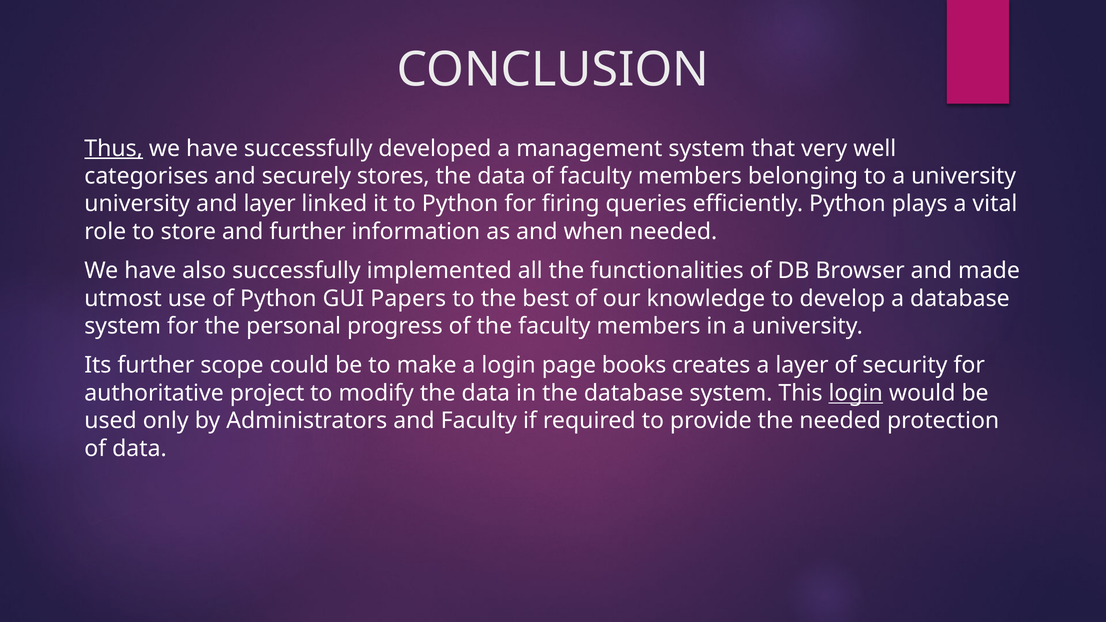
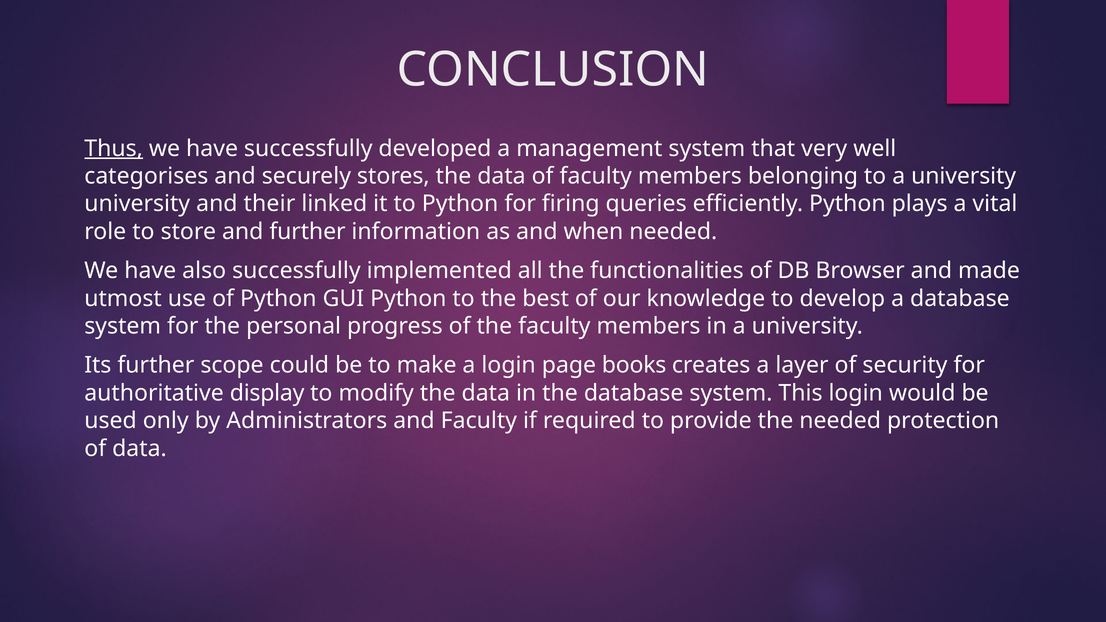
and layer: layer -> their (269, 204)
GUI Papers: Papers -> Python (408, 299)
project: project -> display (267, 393)
login underline: present -> none (856, 393)
